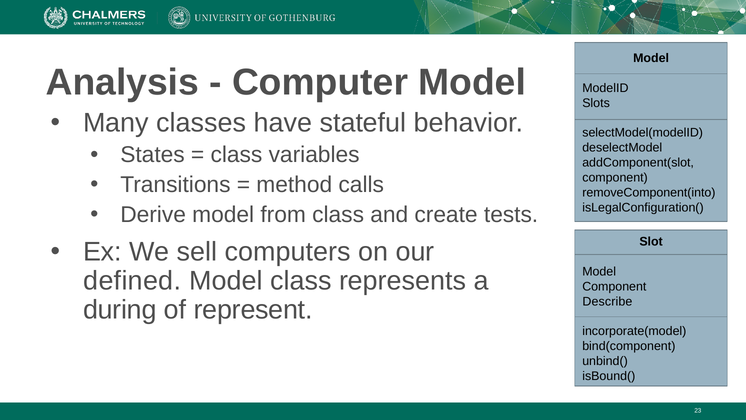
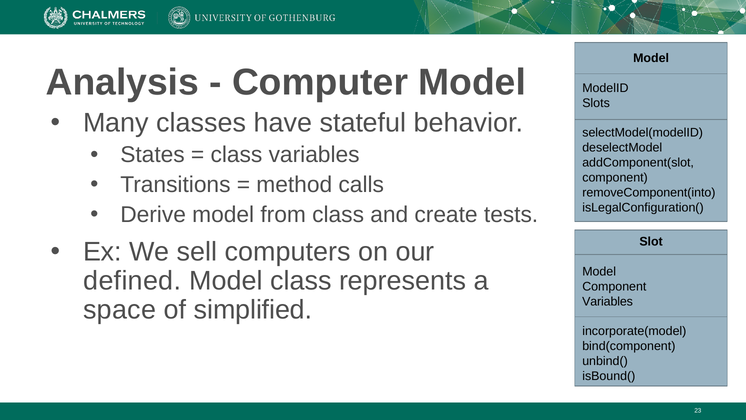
Describe: Describe -> Variables (608, 301)
during: during -> space (120, 310)
represent: represent -> simplified (253, 310)
